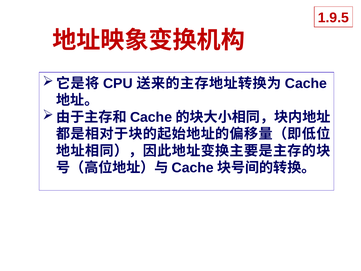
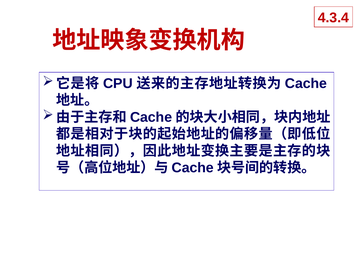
1.9.5: 1.9.5 -> 4.3.4 (333, 18)
